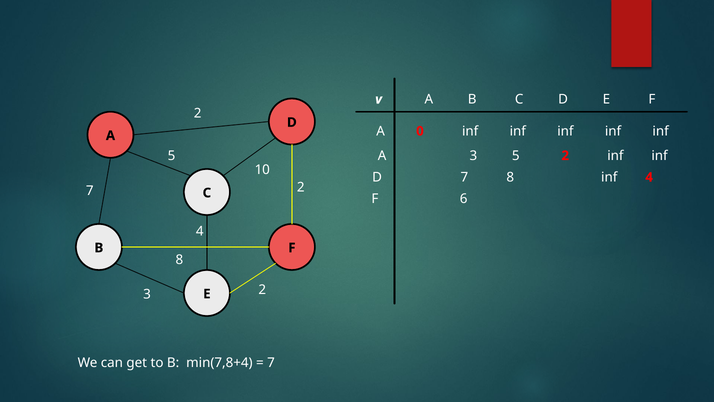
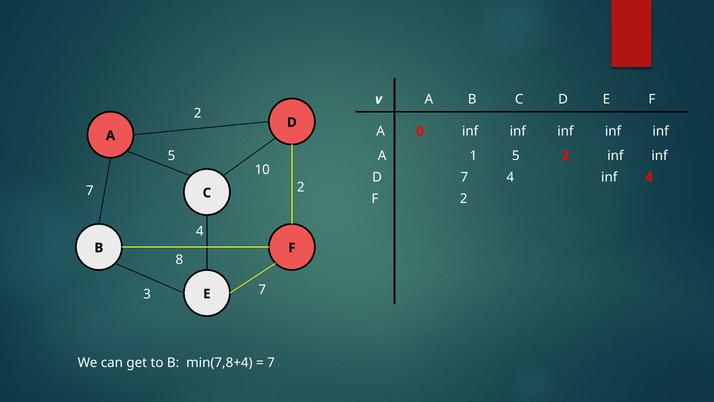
A 3: 3 -> 1 (473, 155)
D 7 8: 8 -> 4 (510, 177)
F 6: 6 -> 2 (464, 199)
3 2: 2 -> 7 (262, 289)
